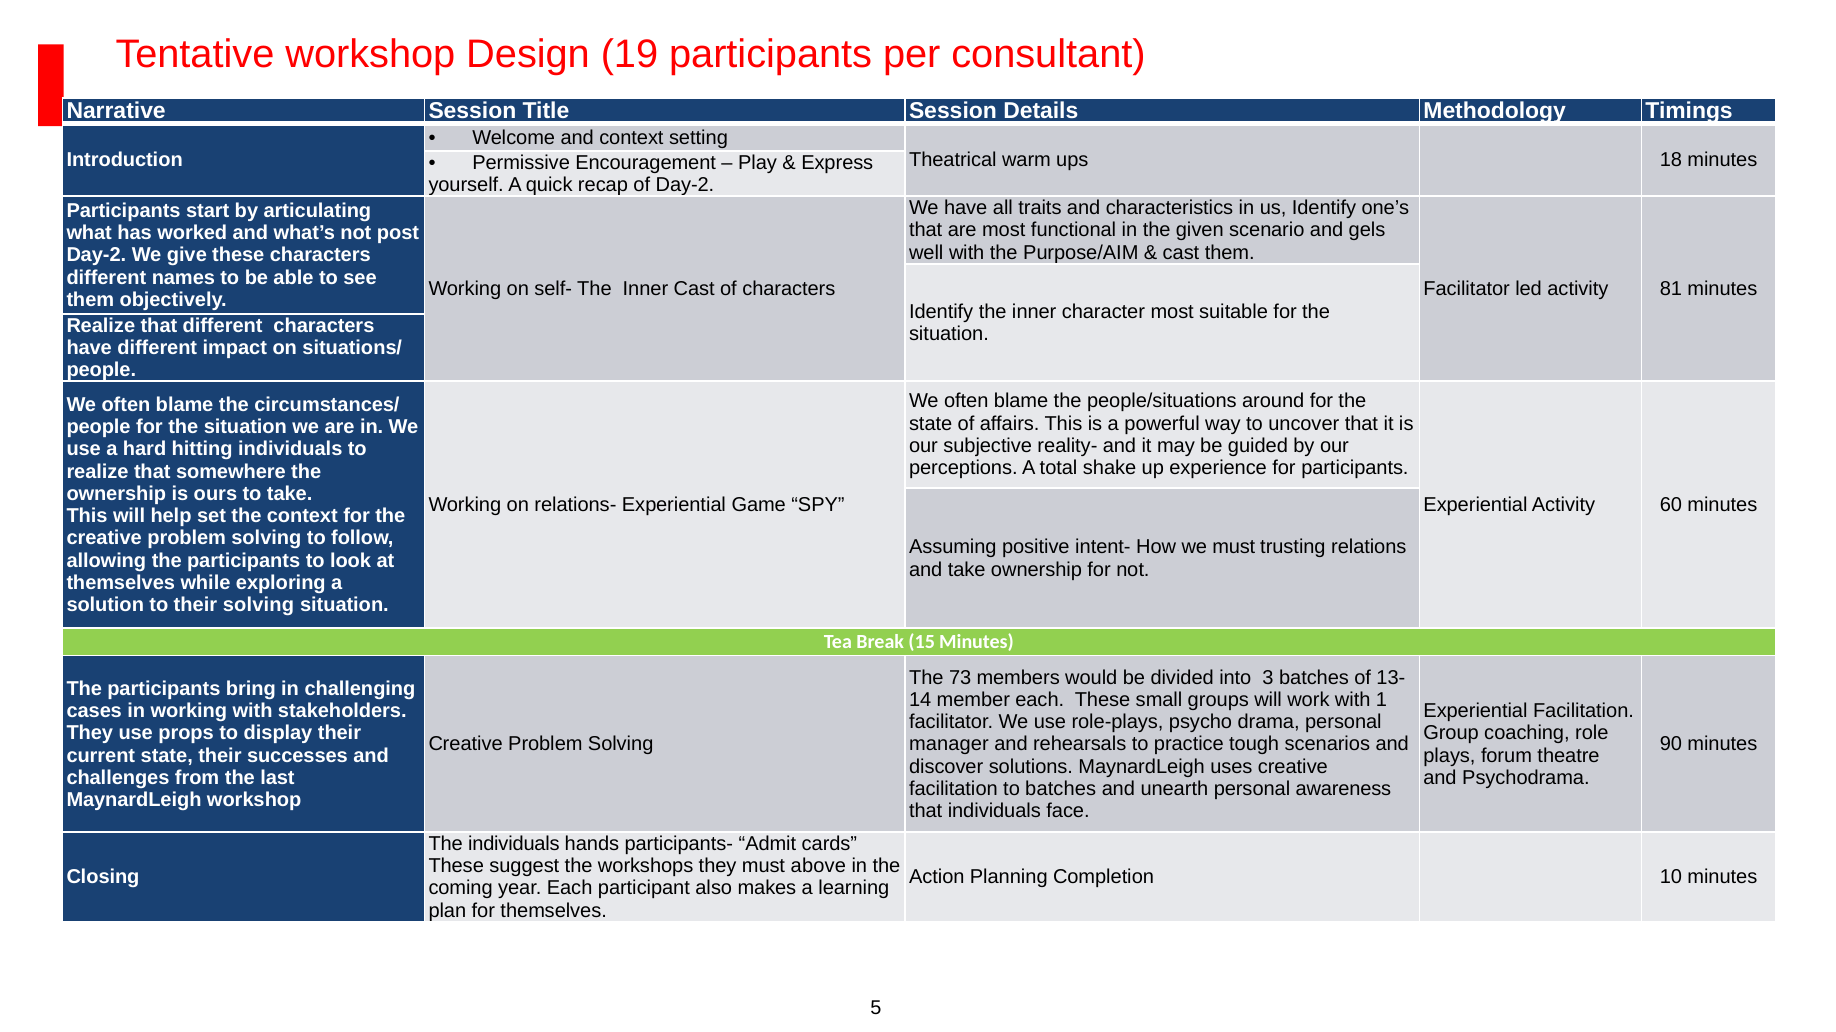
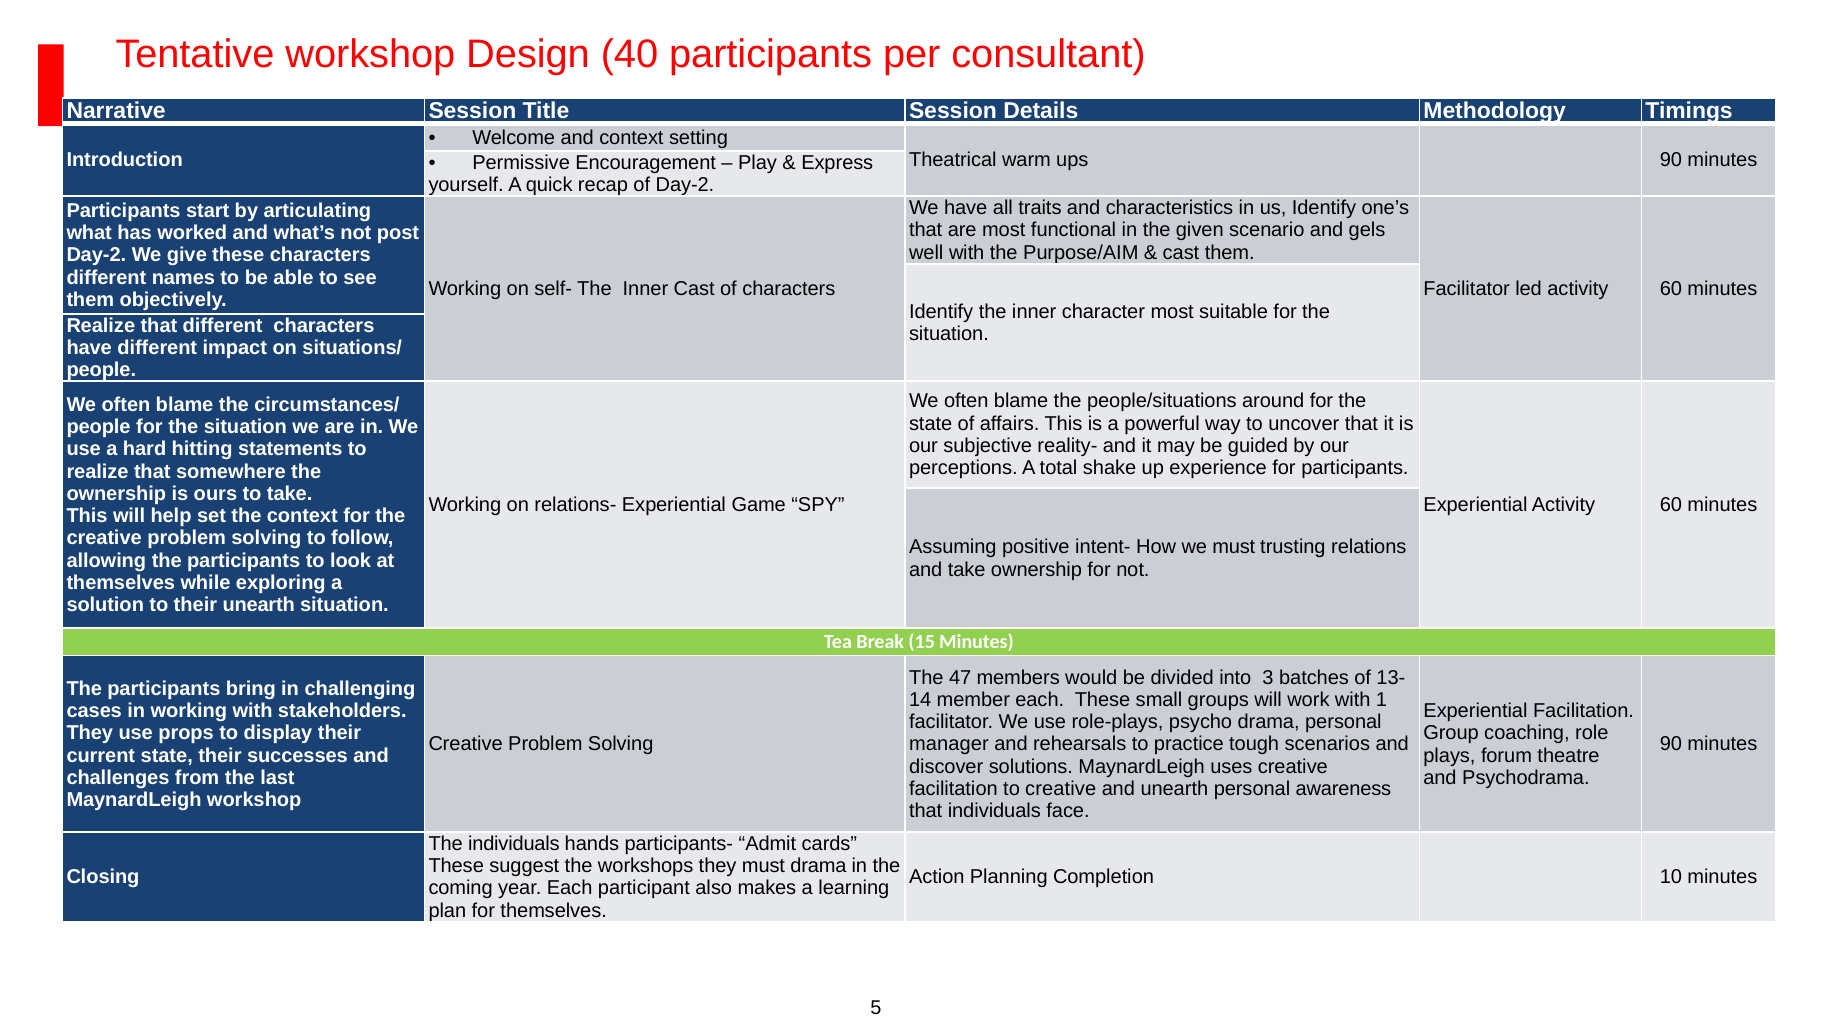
19: 19 -> 40 (629, 55)
ups 18: 18 -> 90 (1671, 160)
led activity 81: 81 -> 60 (1671, 289)
hitting individuals: individuals -> statements (290, 449)
their solving: solving -> unearth (259, 605)
73: 73 -> 47 (960, 678)
to batches: batches -> creative (1061, 789)
must above: above -> drama (818, 867)
